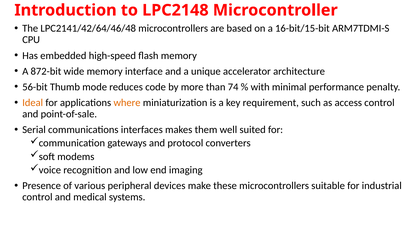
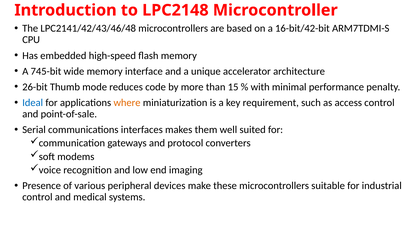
LPC2141/42/64/46/48: LPC2141/42/64/46/48 -> LPC2141/42/43/46/48 (88, 29)
16-bit/15-bit: 16-bit/15-bit -> 16-bit/42-bit (302, 29)
872-bit: 872-bit -> 745-bit (46, 71)
56-bit: 56-bit -> 26-bit (35, 87)
74: 74 -> 15 (233, 87)
Ideal colour: orange -> blue (33, 103)
